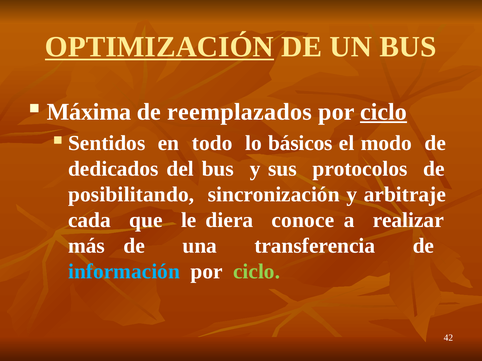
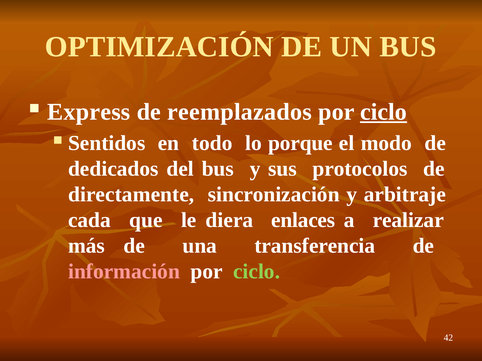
OPTIMIZACIÓN underline: present -> none (159, 47)
Máxima: Máxima -> Express (89, 112)
básicos: básicos -> porque (300, 143)
posibilitando: posibilitando -> directamente (131, 195)
conoce: conoce -> enlaces (303, 221)
información colour: light blue -> pink (124, 272)
